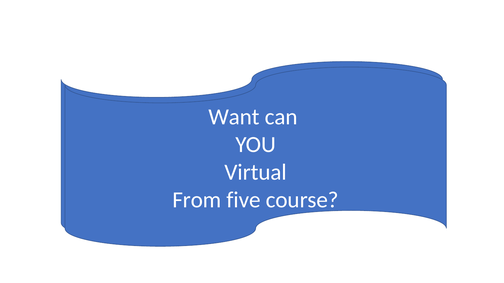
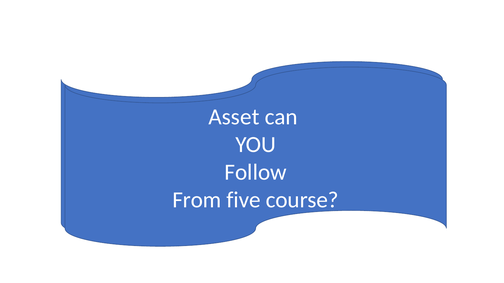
Want: Want -> Asset (234, 117)
Virtual: Virtual -> Follow (256, 172)
